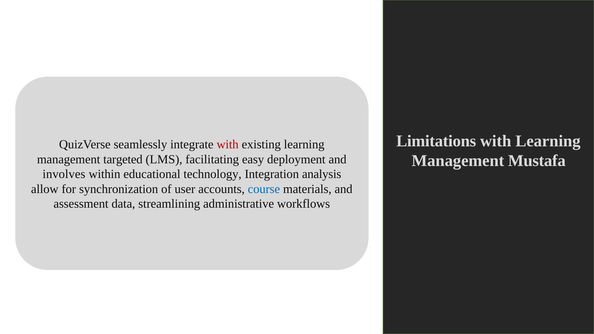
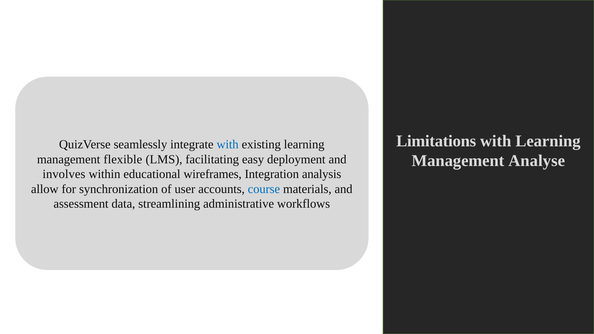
with colour: red -> blue (228, 145)
Mustafa: Mustafa -> Analyse (537, 161)
targeted: targeted -> flexible (123, 159)
technology: technology -> wireframes (213, 174)
